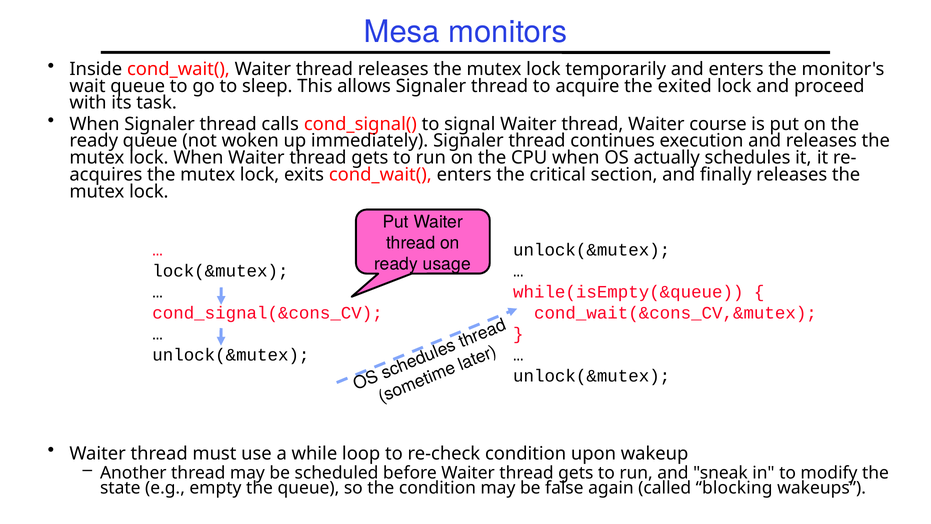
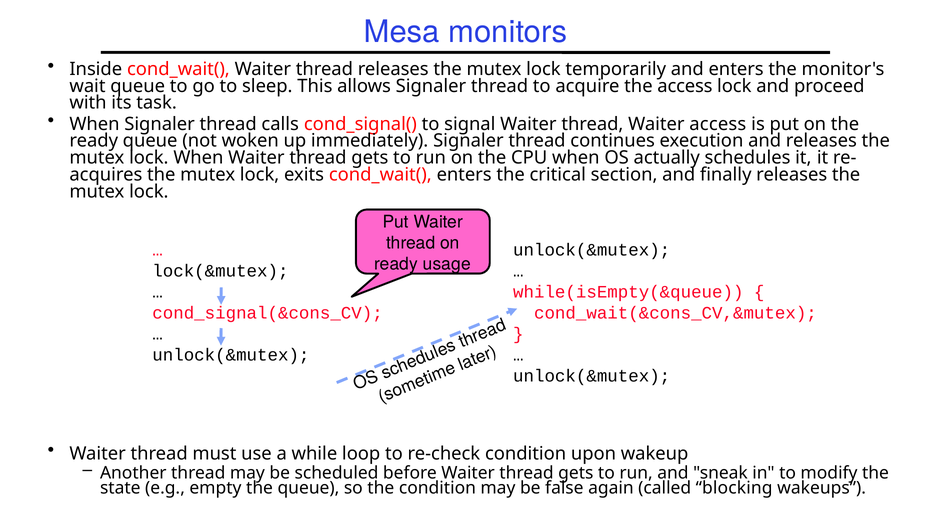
the exited: exited -> access (685, 86)
Waiter course: course -> access (718, 124)
